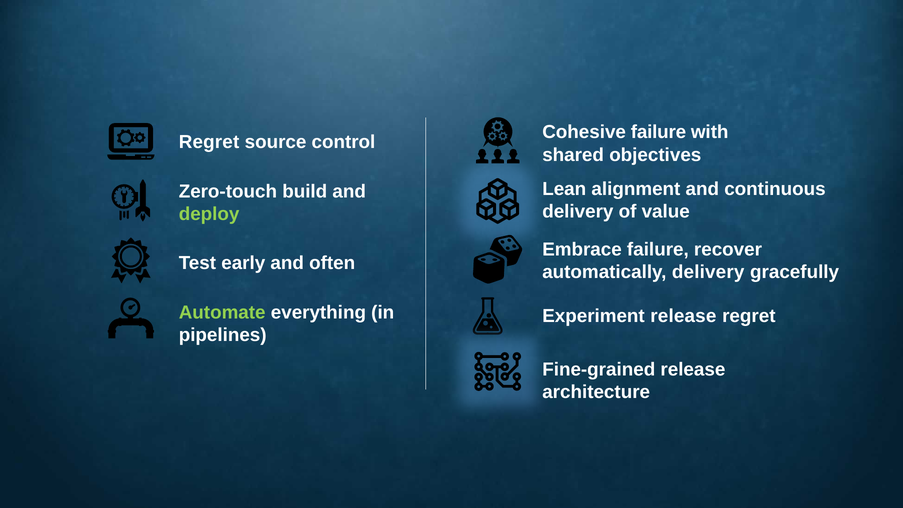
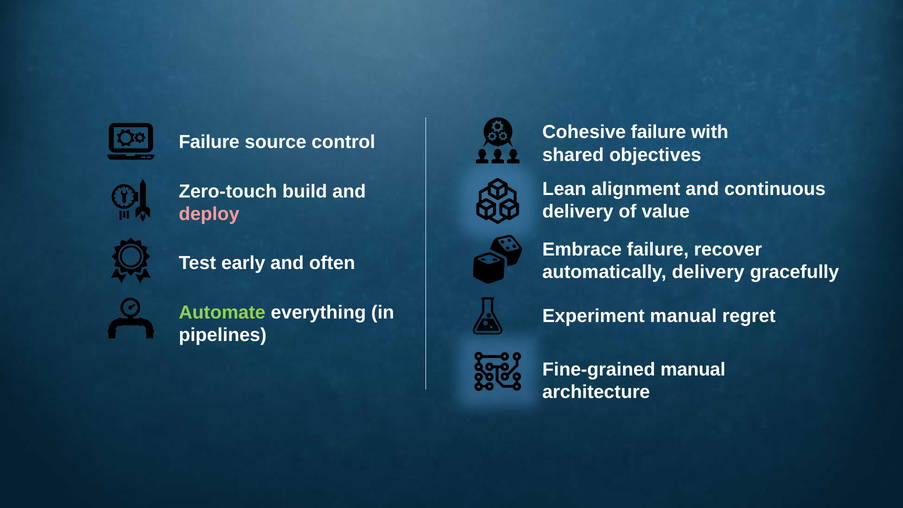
Regret: Regret -> Failure (209, 142)
deploy colour: light green -> pink (209, 214)
Experiment release: release -> manual (683, 316)
Fine-grained release: release -> manual (693, 369)
